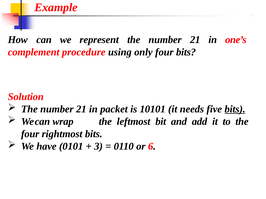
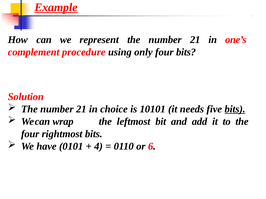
Example underline: none -> present (56, 8)
packet: packet -> choice (114, 109)
3: 3 -> 4 (98, 147)
